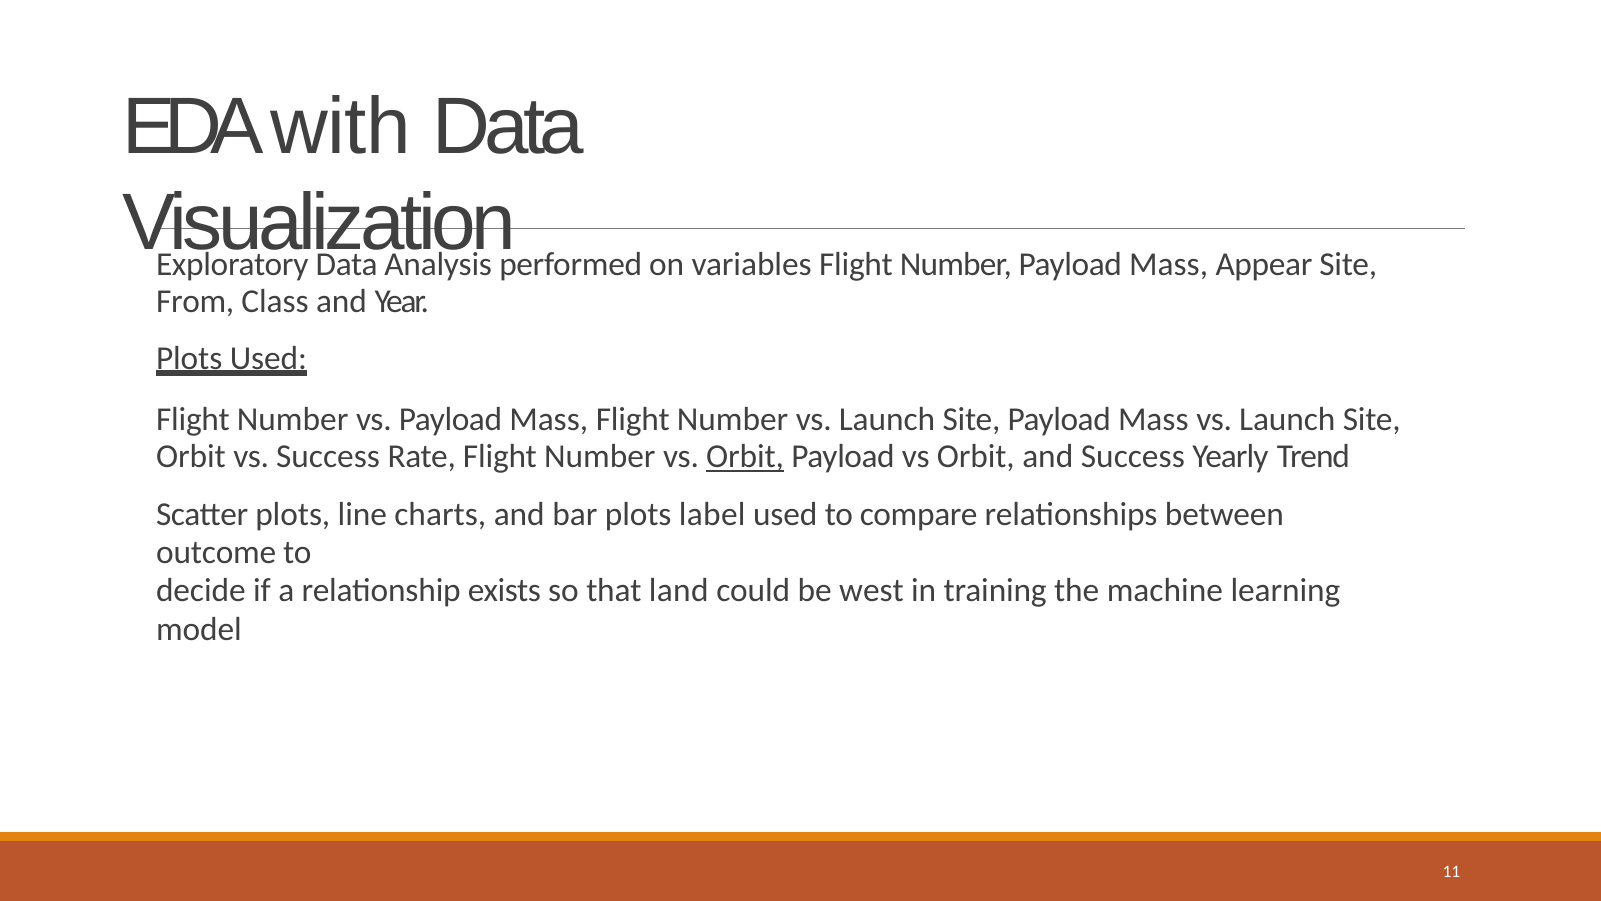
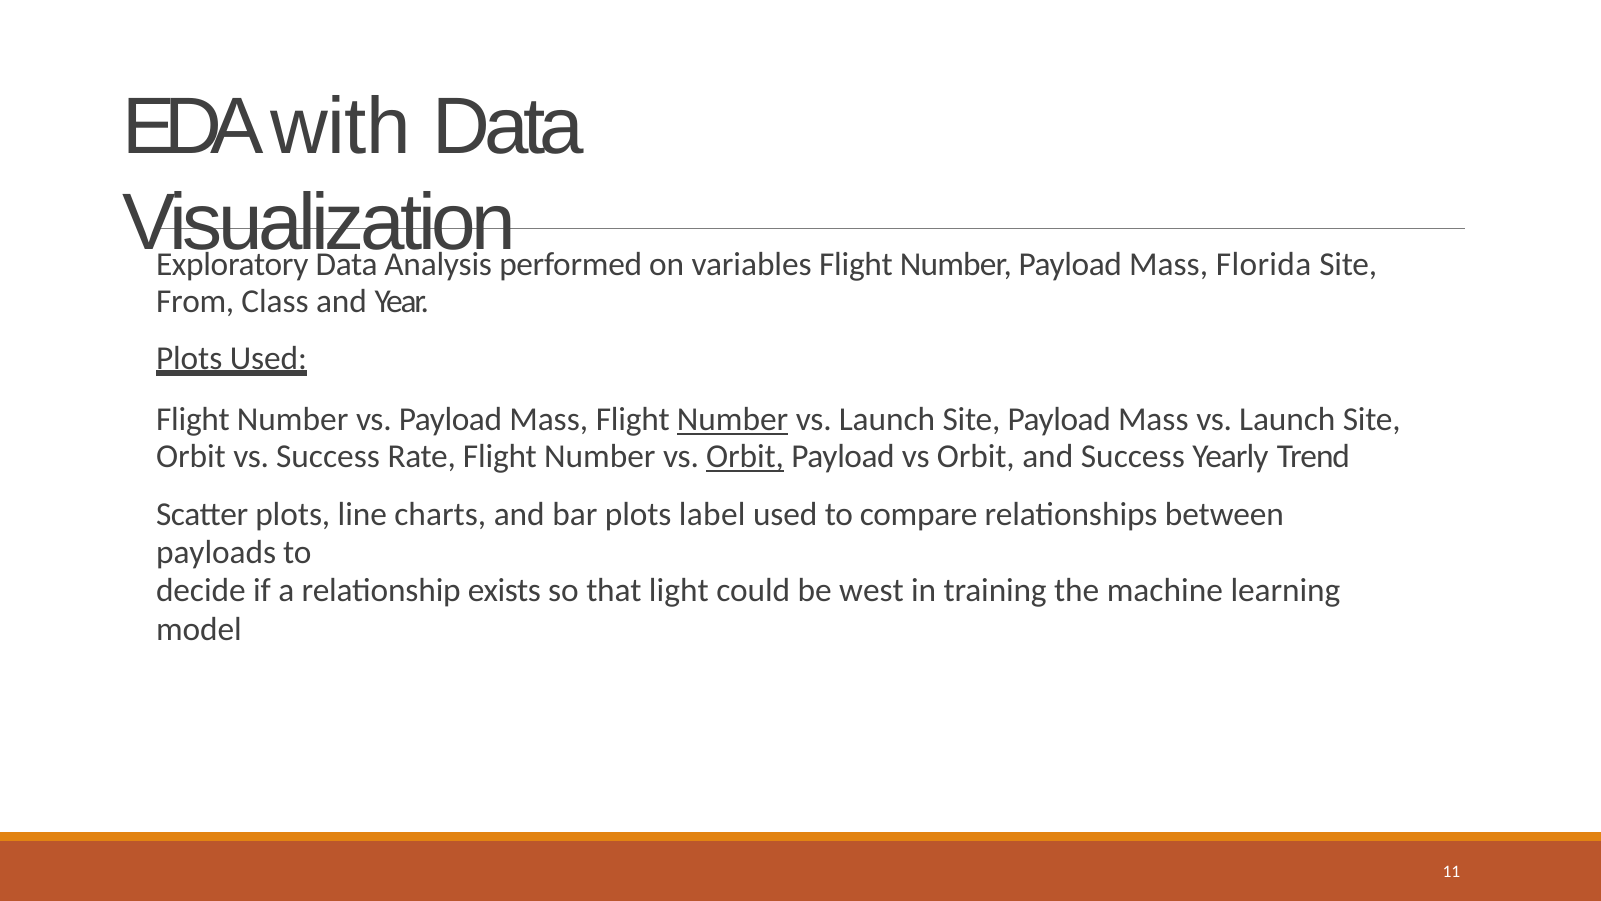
Appear: Appear -> Florida (1264, 264)
Number underline: none -> present (733, 419)
outcome: outcome -> payloads (216, 552)
land: land -> light (679, 591)
